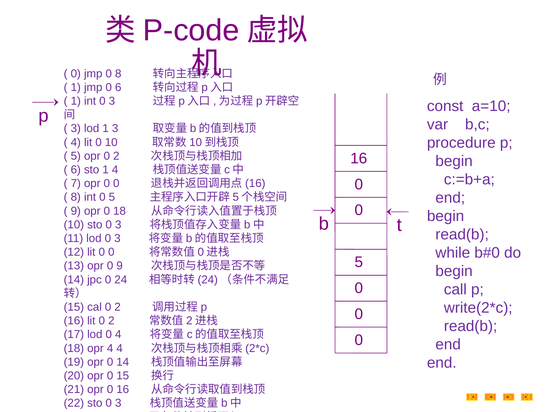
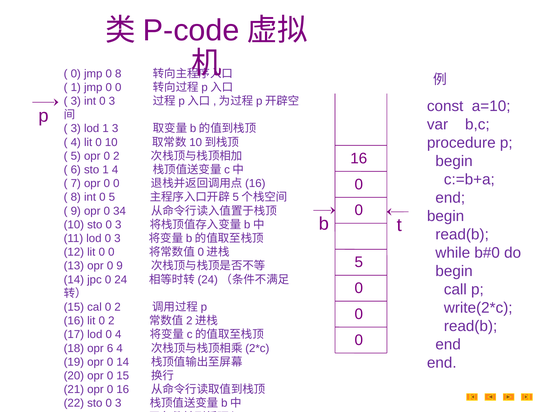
jmp 0 6: 6 -> 0 (118, 87)
1: 1 -> 3 (76, 101)
0 18: 18 -> 34 (120, 211)
opr 4: 4 -> 6 (110, 348)
